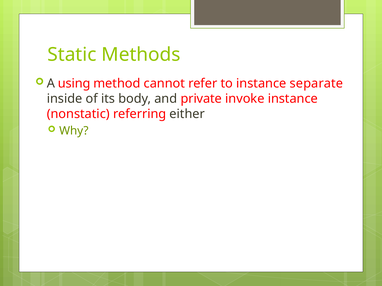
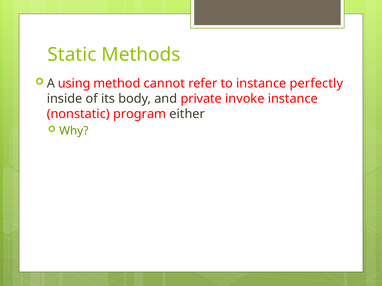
separate: separate -> perfectly (316, 84)
referring: referring -> program (140, 114)
